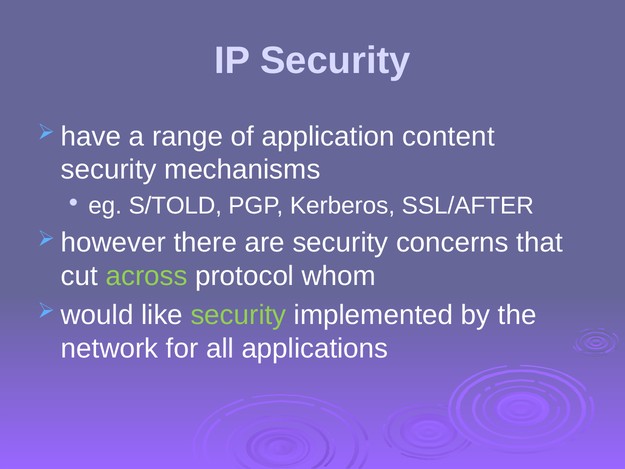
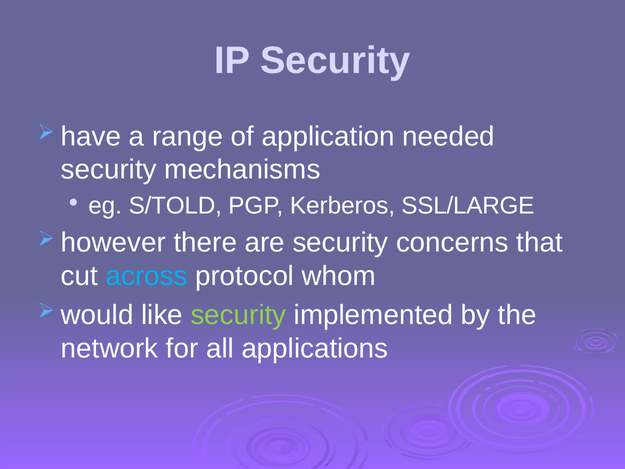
content: content -> needed (449, 136)
SSL/AFTER: SSL/AFTER -> SSL/LARGE (468, 206)
across colour: light green -> light blue (147, 276)
